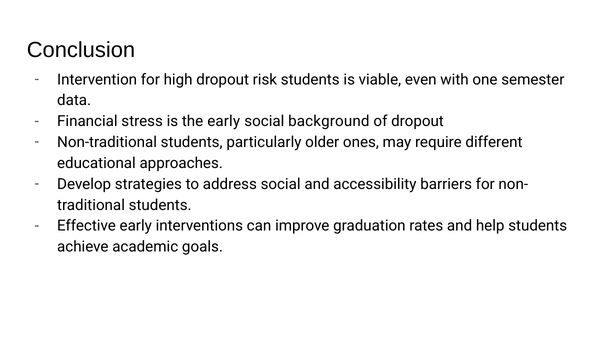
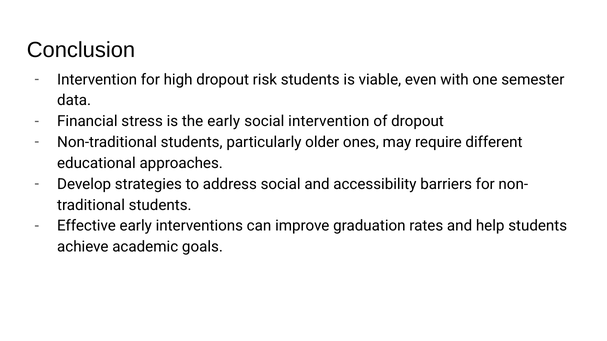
social background: background -> intervention (329, 122)
